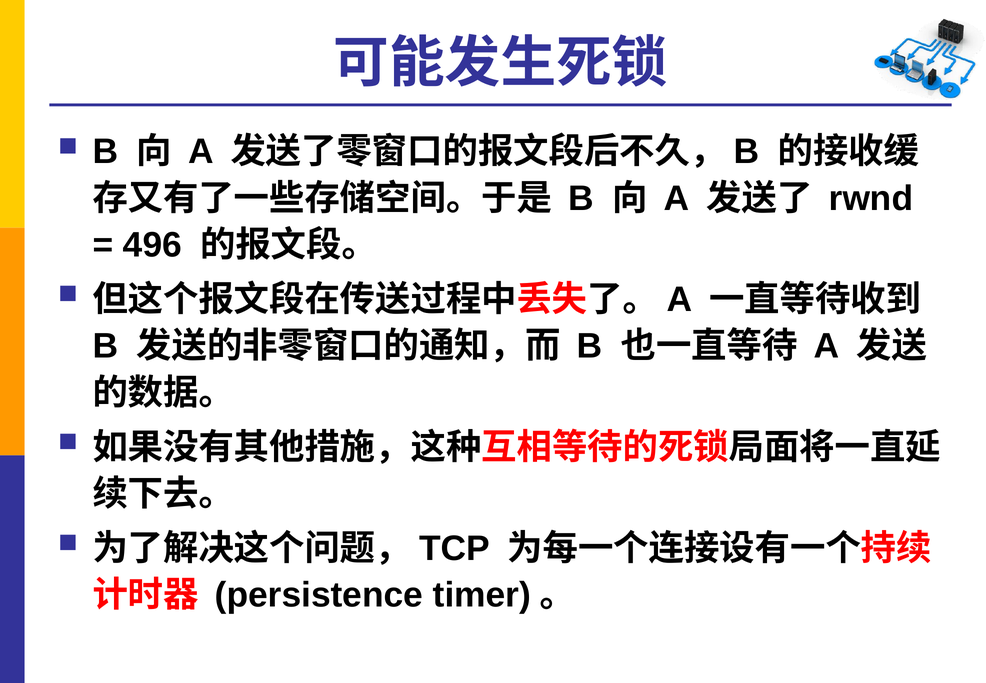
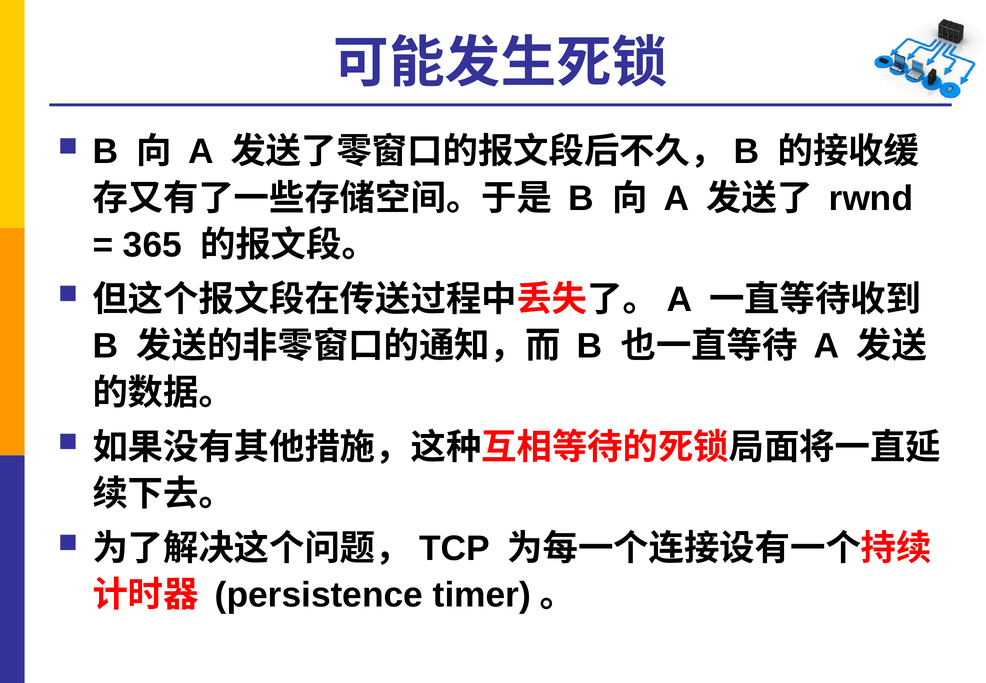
496: 496 -> 365 (152, 245)
